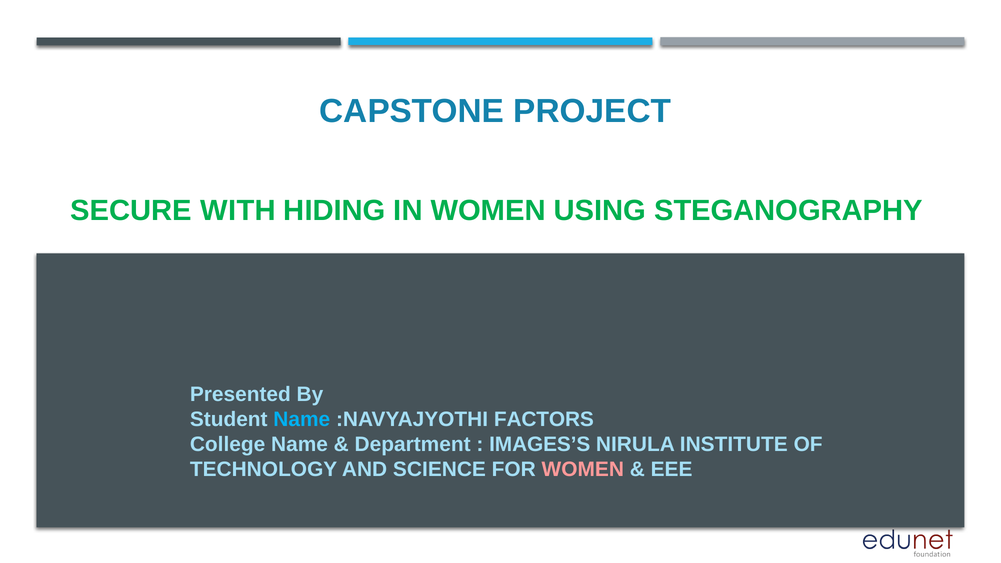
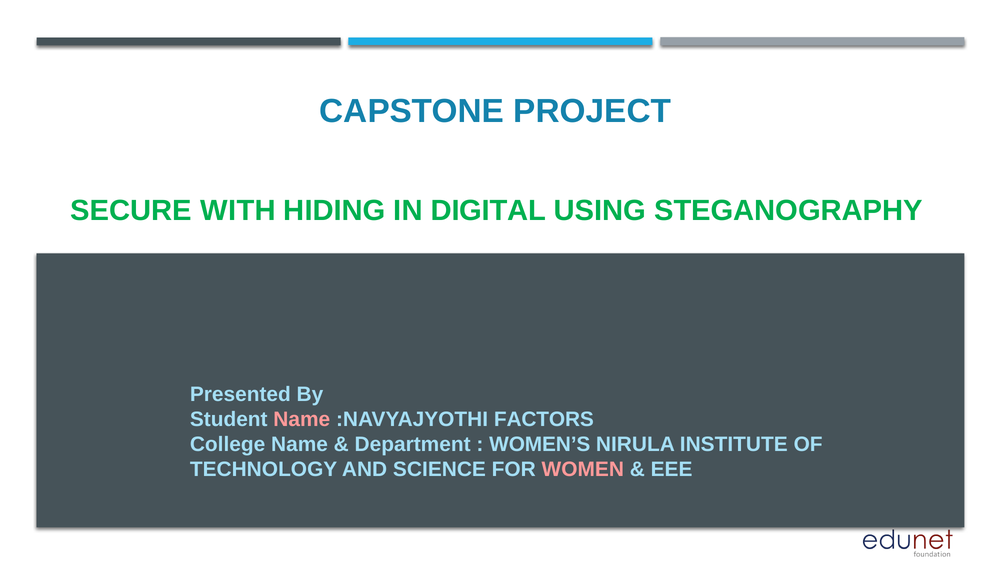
IN WOMEN: WOMEN -> DIGITAL (488, 211)
Name colour: light blue -> pink (302, 419)
IMAGES’S: IMAGES’S -> WOMEN’S (540, 444)
